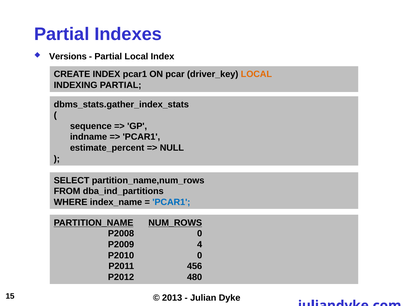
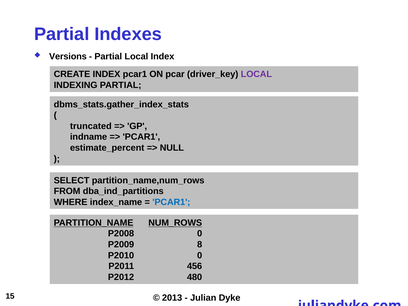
LOCAL colour: orange -> purple (256, 74)
sequence: sequence -> truncated (91, 126)
4: 4 -> 8 (200, 245)
